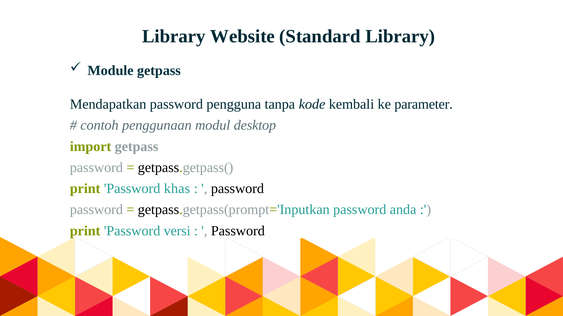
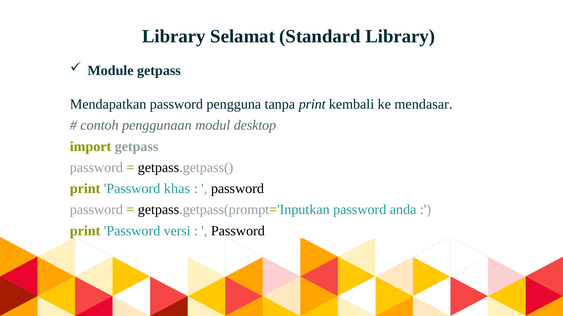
Website: Website -> Selamat (243, 36)
tanpa kode: kode -> print (312, 104)
parameter: parameter -> mendasar (423, 104)
